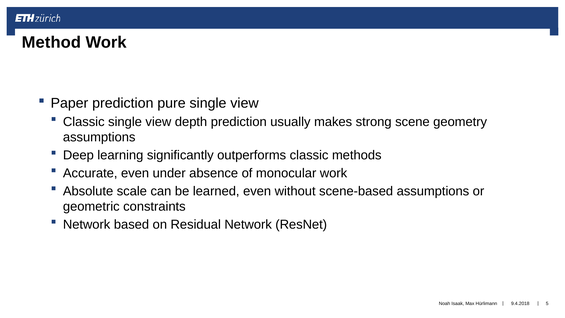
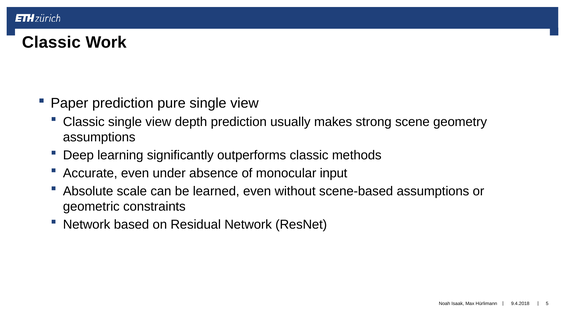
Method: Method -> Classic (51, 42)
monocular work: work -> input (334, 173)
